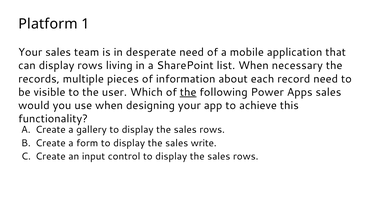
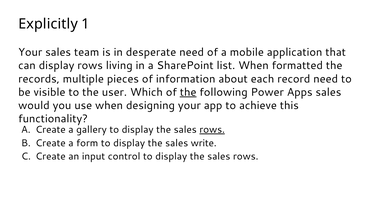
Platform: Platform -> Explicitly (48, 24)
necessary: necessary -> formatted (297, 65)
rows underline: none -> present (212, 130)
